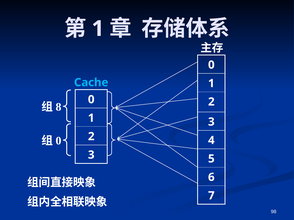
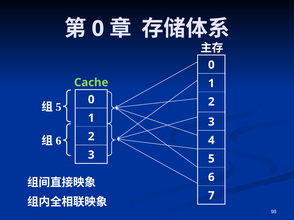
1: 1 -> 0 (98, 29)
Cache colour: light blue -> light green (91, 83)
8: 8 -> 5 (59, 107)
0: 0 -> 6 (59, 141)
